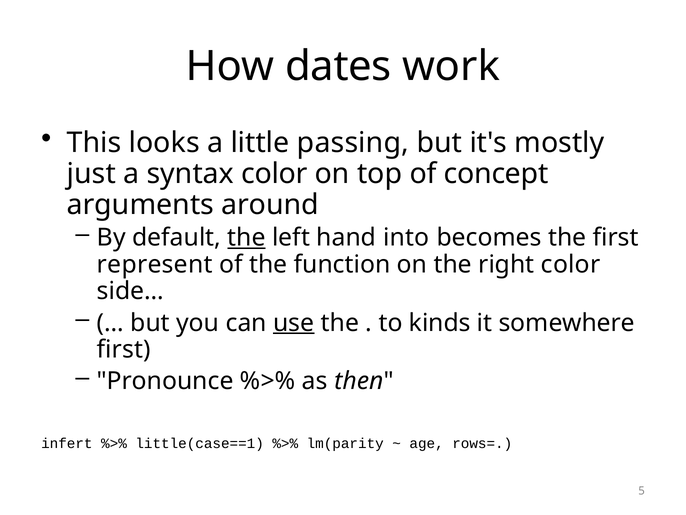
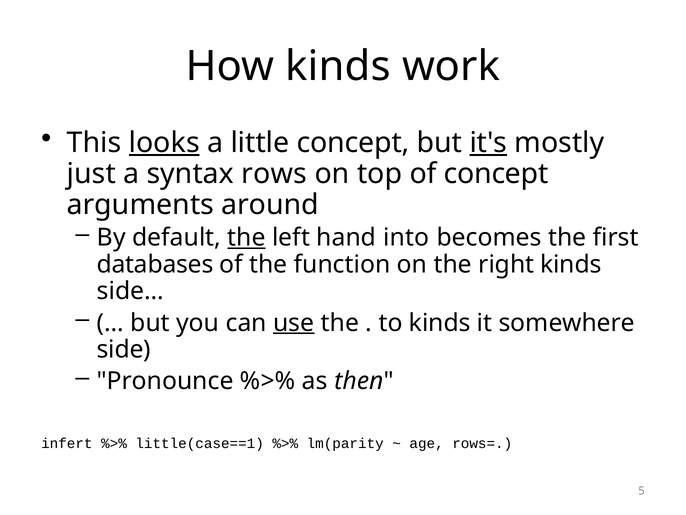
How dates: dates -> kinds (338, 66)
looks underline: none -> present (164, 143)
little passing: passing -> concept (353, 143)
it's underline: none -> present (488, 143)
syntax color: color -> rows (274, 173)
represent: represent -> databases (155, 264)
right color: color -> kinds (571, 264)
first: first -> side (124, 349)
